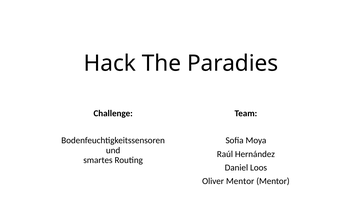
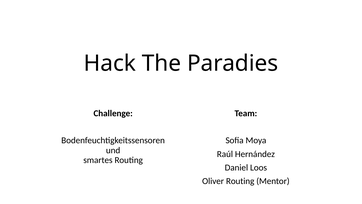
Oliver Mentor: Mentor -> Routing (240, 181)
